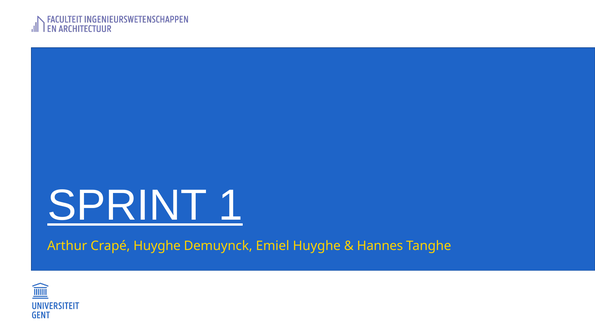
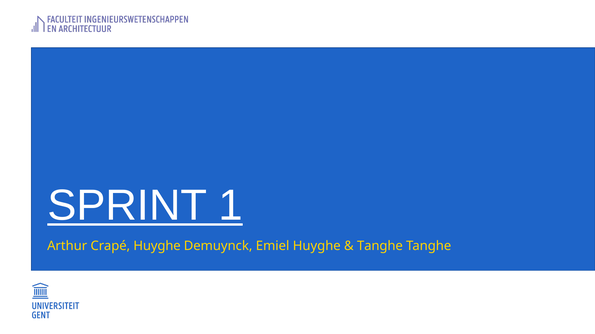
Hannes: Hannes -> Tanghe (380, 246)
